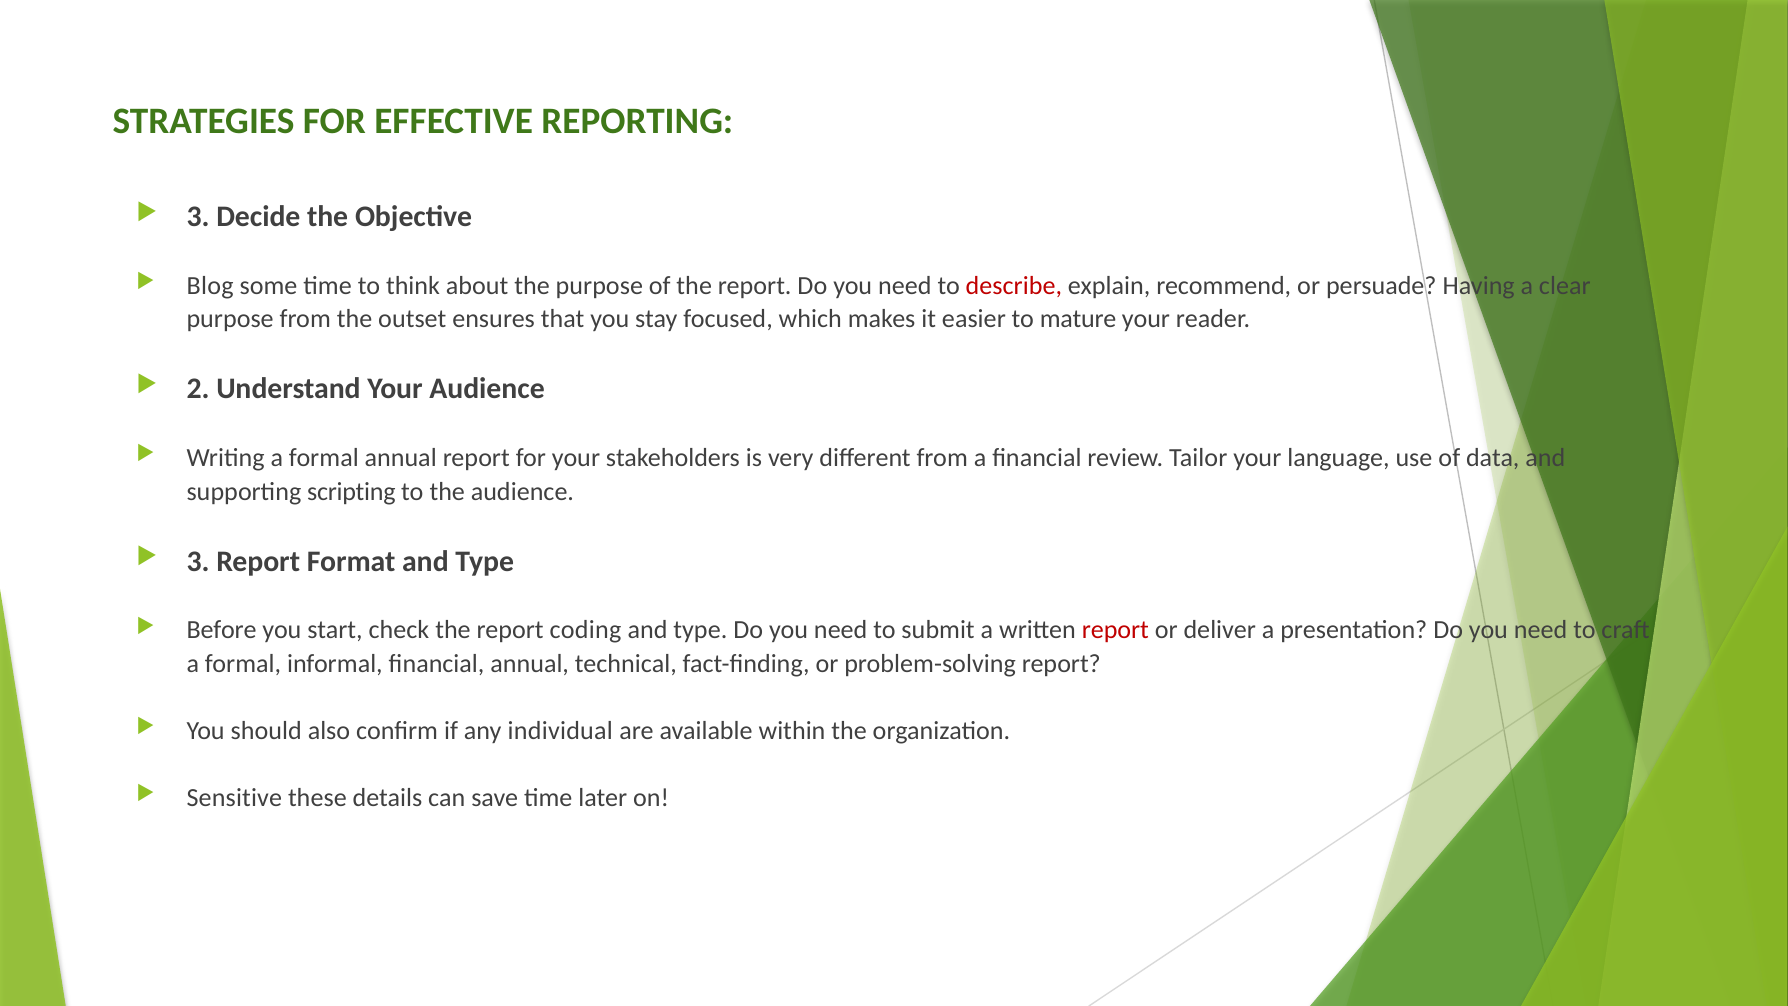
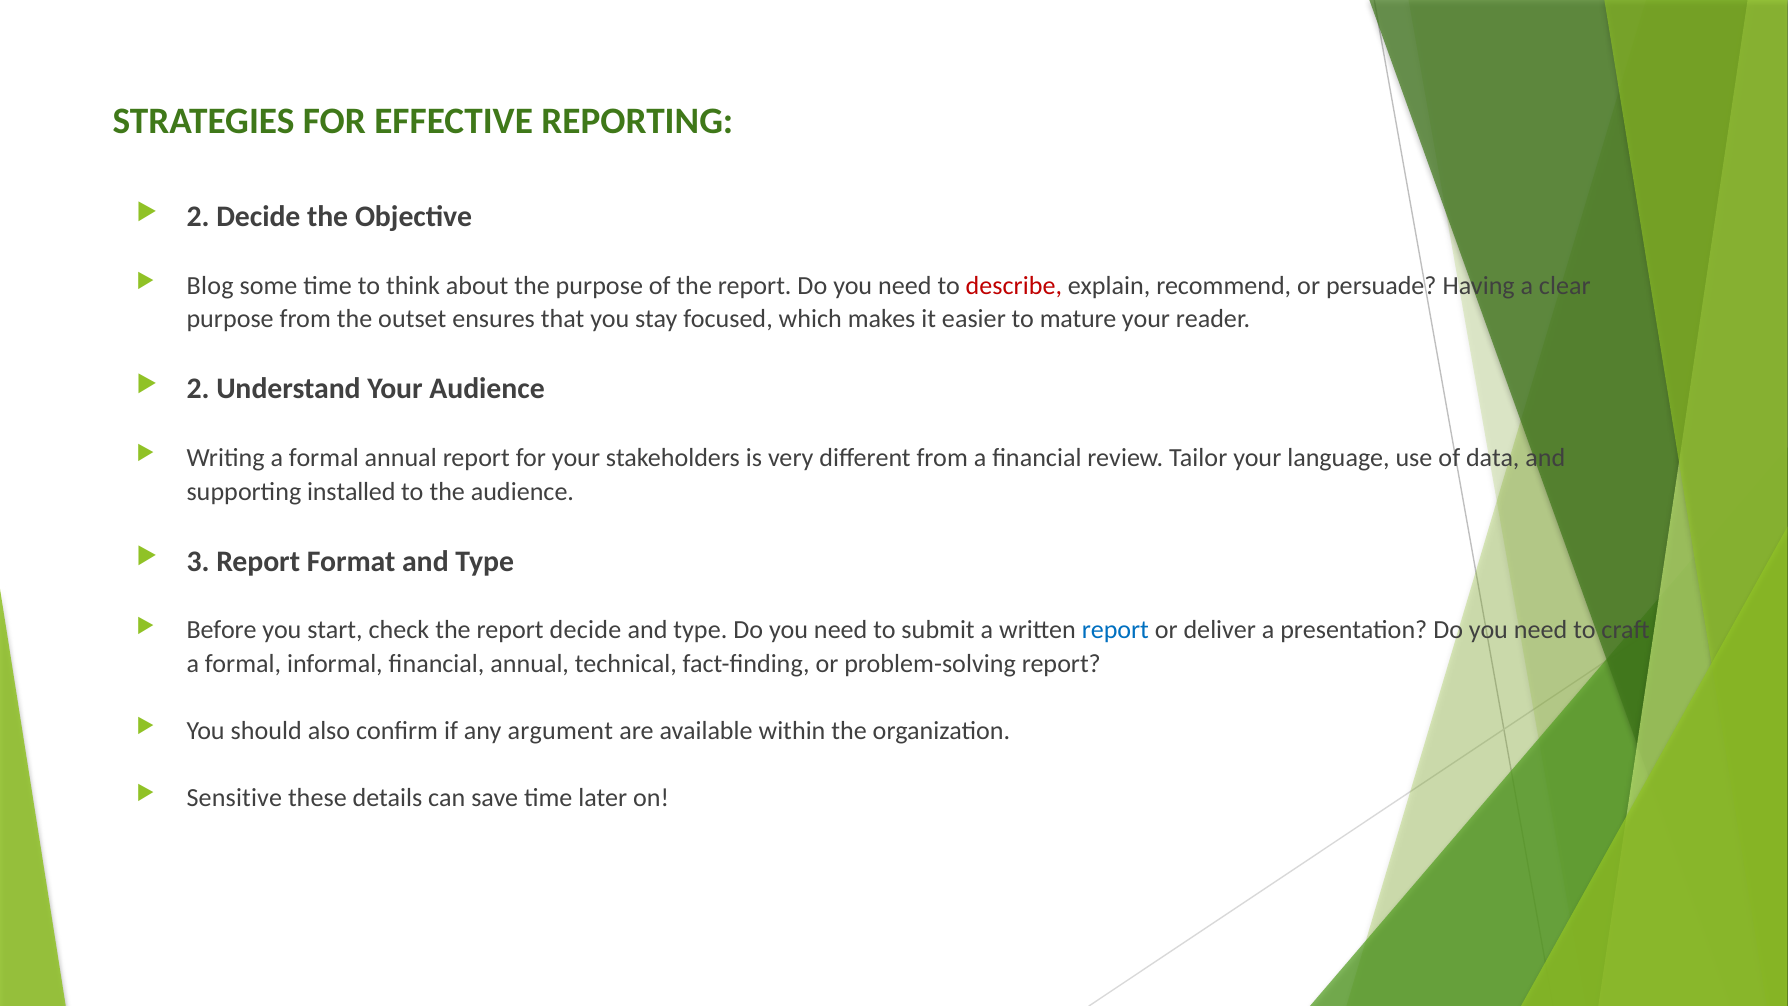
3: 3 -> 2 (198, 217)
scripting: scripting -> installed (351, 491)
report coding: coding -> decide (585, 630)
report colour: red -> blue (1115, 630)
individual: individual -> argument (560, 731)
